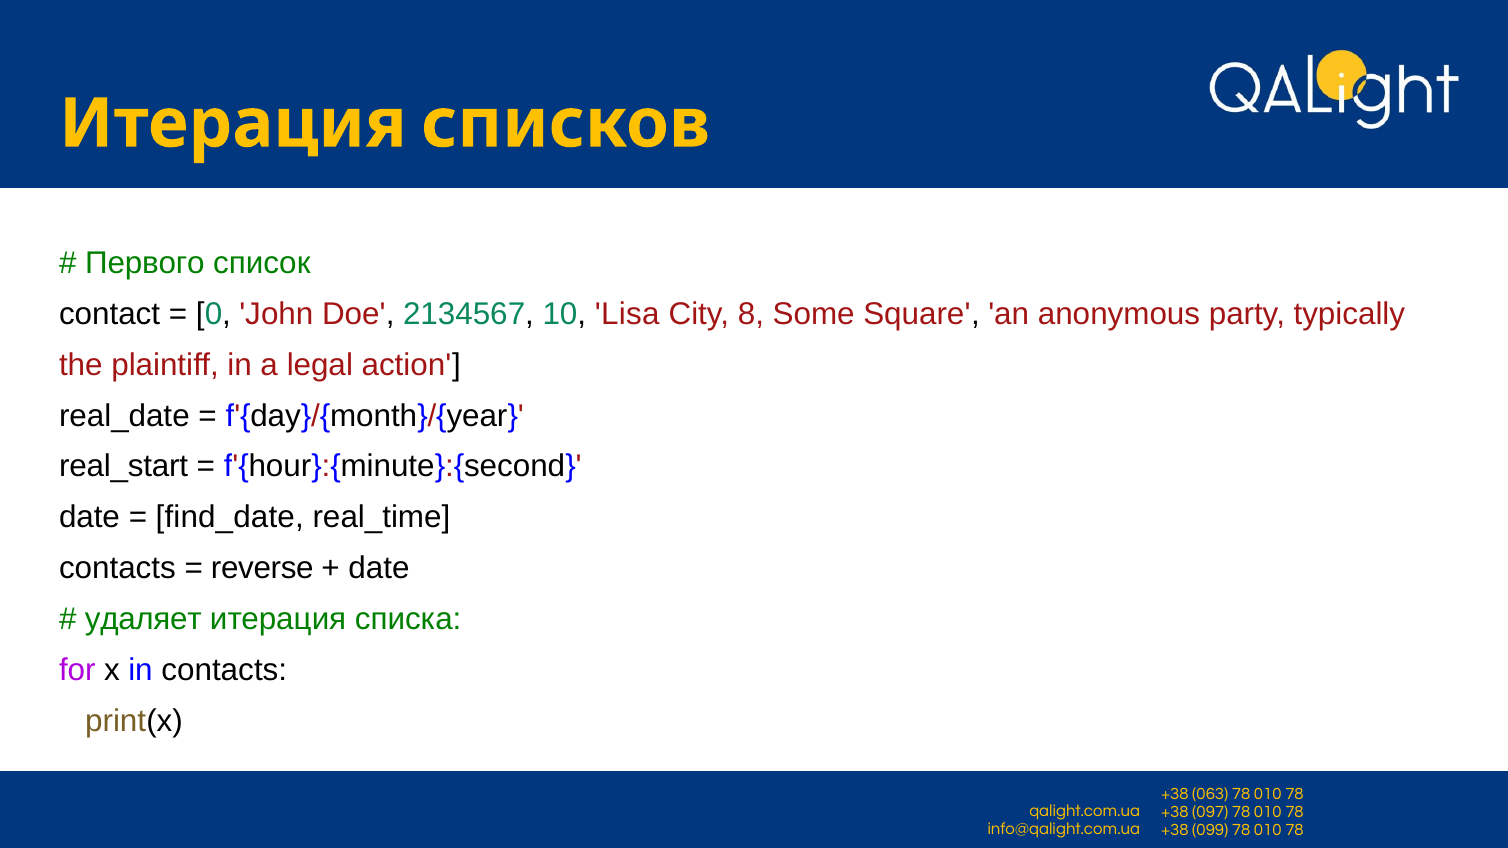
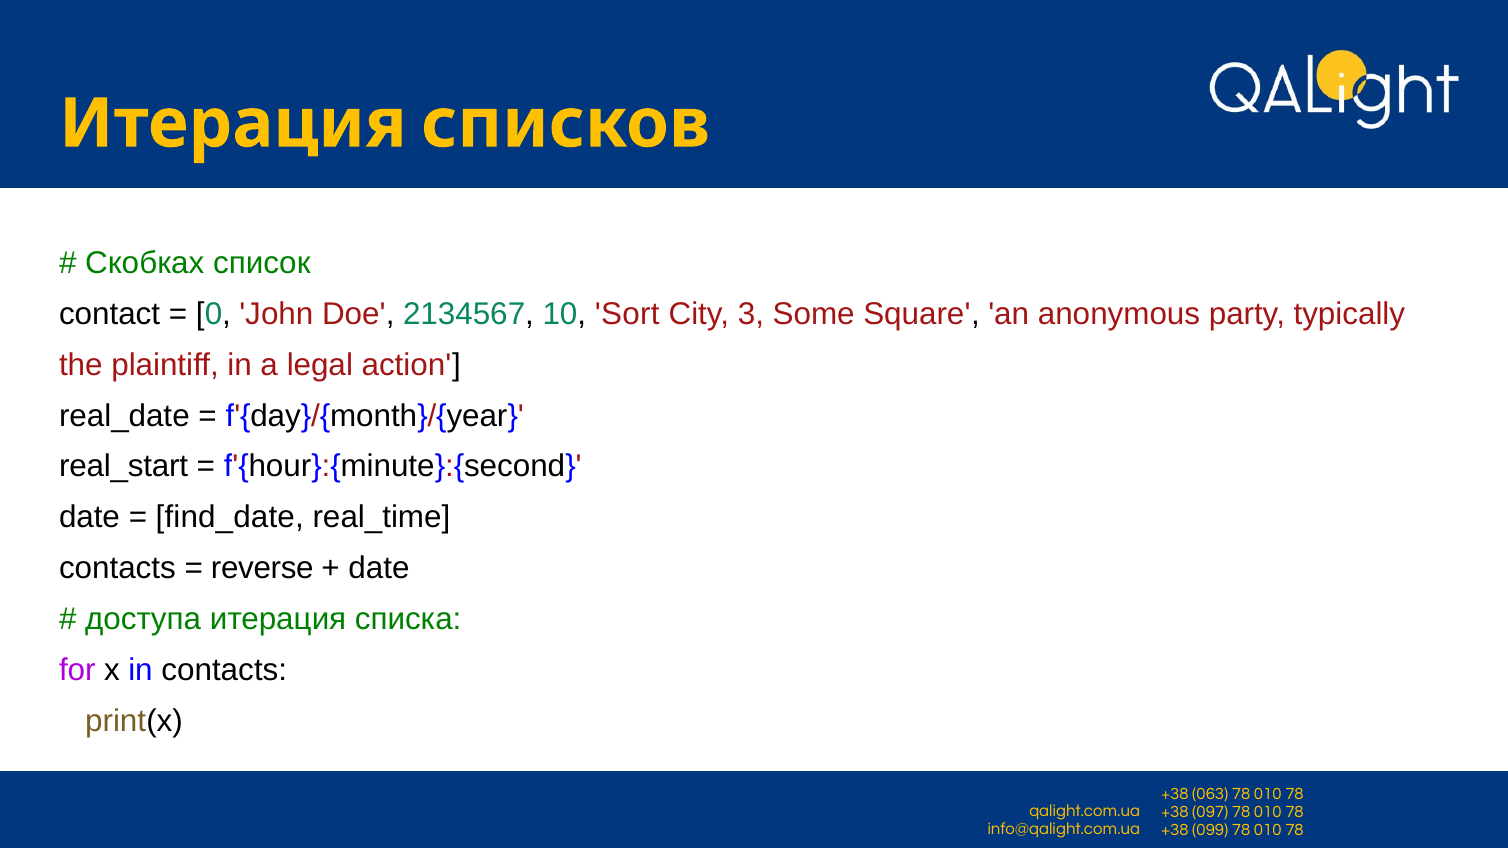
Первого: Первого -> Скобках (145, 263)
Lisa: Lisa -> Sort (627, 314)
8: 8 -> 3 (751, 314)
удаляет: удаляет -> доступа (143, 619)
